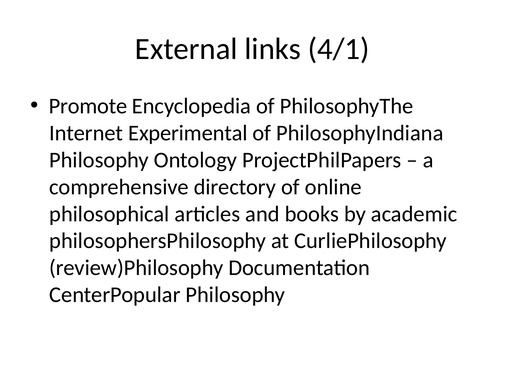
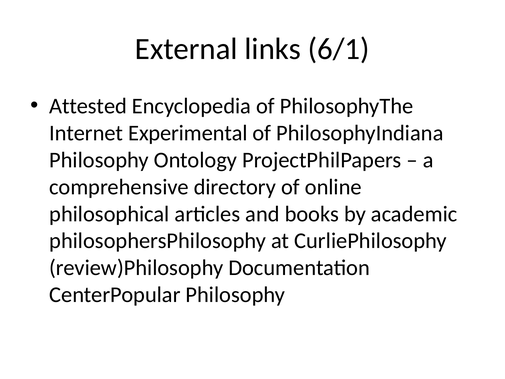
4/1: 4/1 -> 6/1 (339, 49)
Promote: Promote -> Attested (88, 106)
